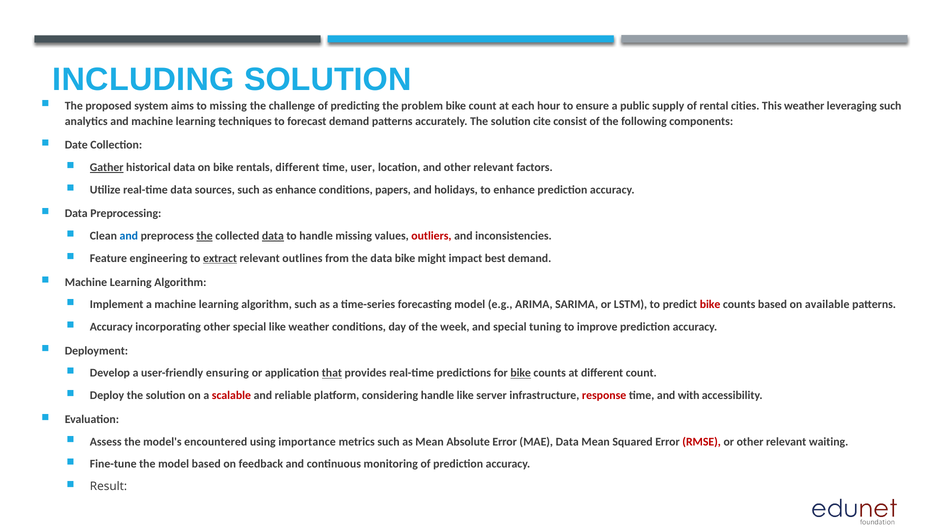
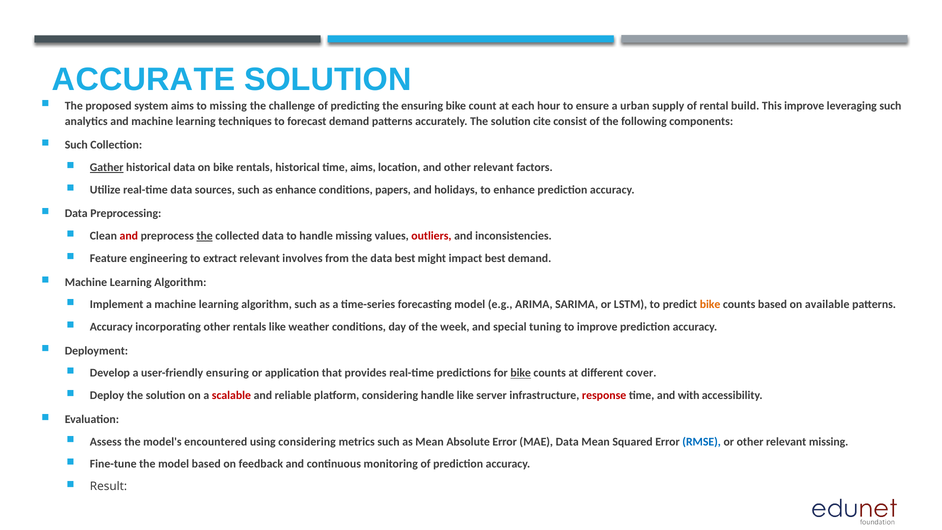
INCLUDING: INCLUDING -> ACCURATE (144, 79)
the problem: problem -> ensuring (422, 106)
public: public -> urban (635, 106)
cities: cities -> build (745, 106)
This weather: weather -> improve (804, 106)
Date: Date -> Such (76, 145)
rentals different: different -> historical (298, 167)
time user: user -> aims (363, 167)
and colour: blue -> red (129, 236)
data underline: present -> none (273, 236)
extract underline: present -> none (220, 258)
outlines: outlines -> involves (302, 258)
data bike: bike -> best (405, 258)
bike colour: red -> orange (710, 304)
other special: special -> rentals (250, 327)
that underline: present -> none (332, 373)
different count: count -> cover (641, 373)
using importance: importance -> considering (307, 442)
RMSE colour: red -> blue (702, 442)
relevant waiting: waiting -> missing (829, 442)
